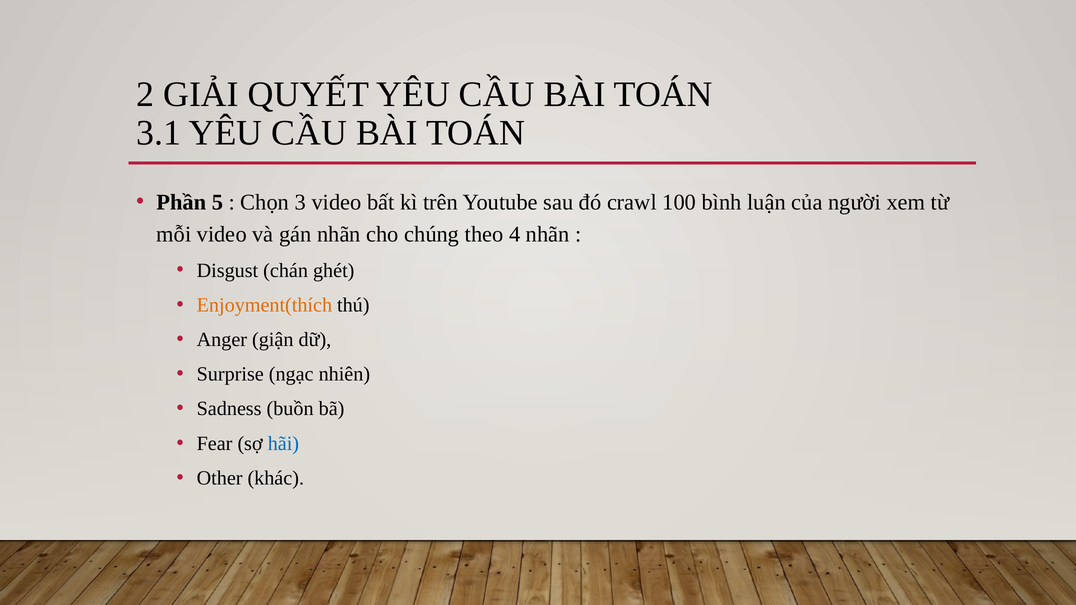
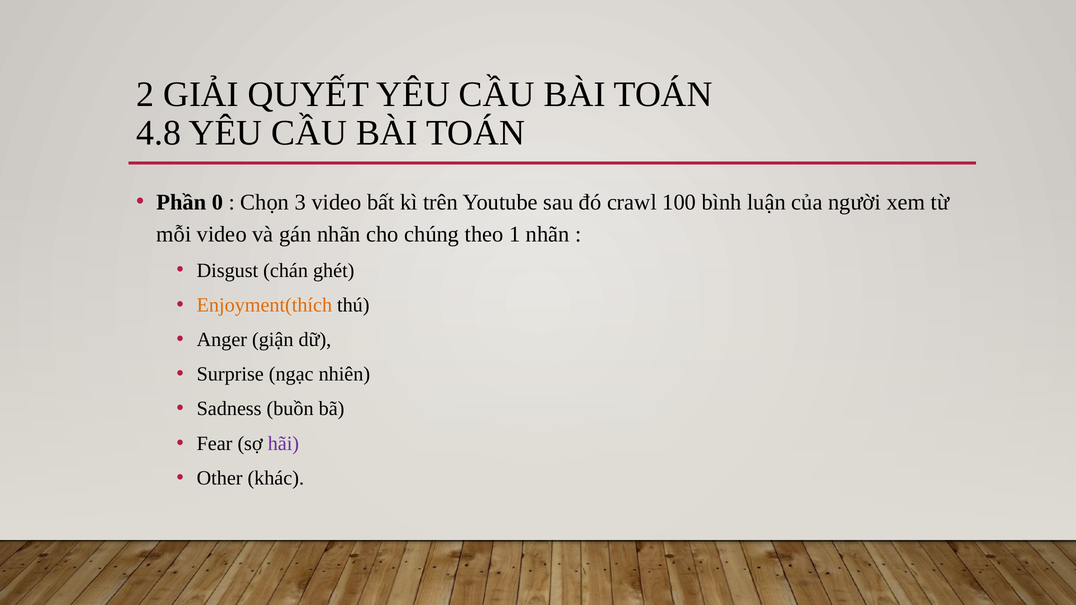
3.1: 3.1 -> 4.8 (159, 133)
5: 5 -> 0 (217, 202)
4: 4 -> 1 (515, 235)
hãi colour: blue -> purple (283, 444)
